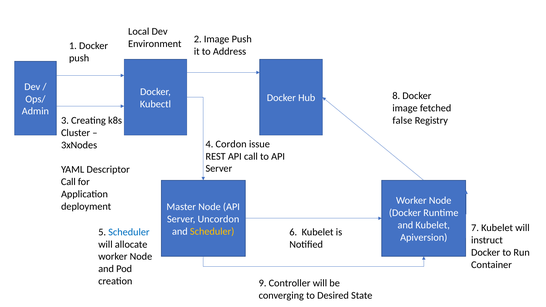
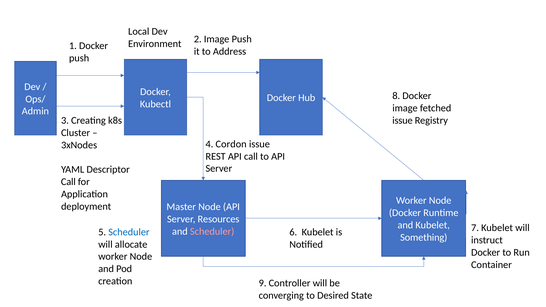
false: false -> issue (402, 120)
Uncordon: Uncordon -> Resources (219, 219)
Scheduler colour: yellow -> pink (212, 231)
Apiversion: Apiversion -> Something (424, 238)
